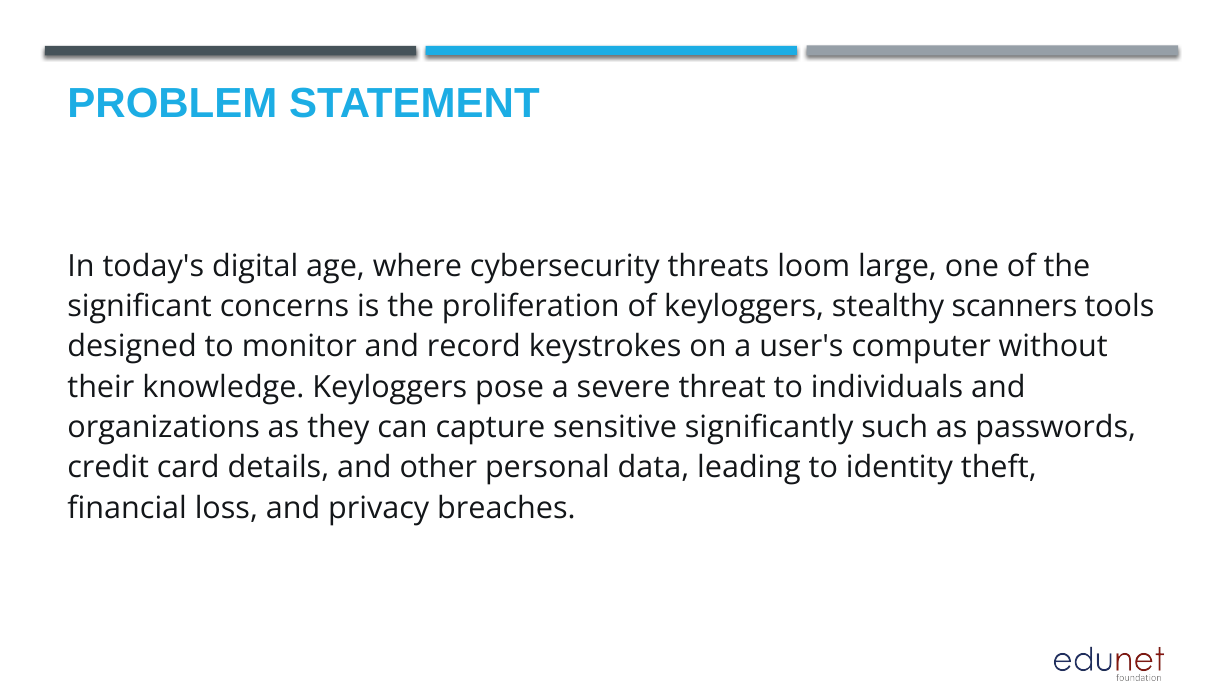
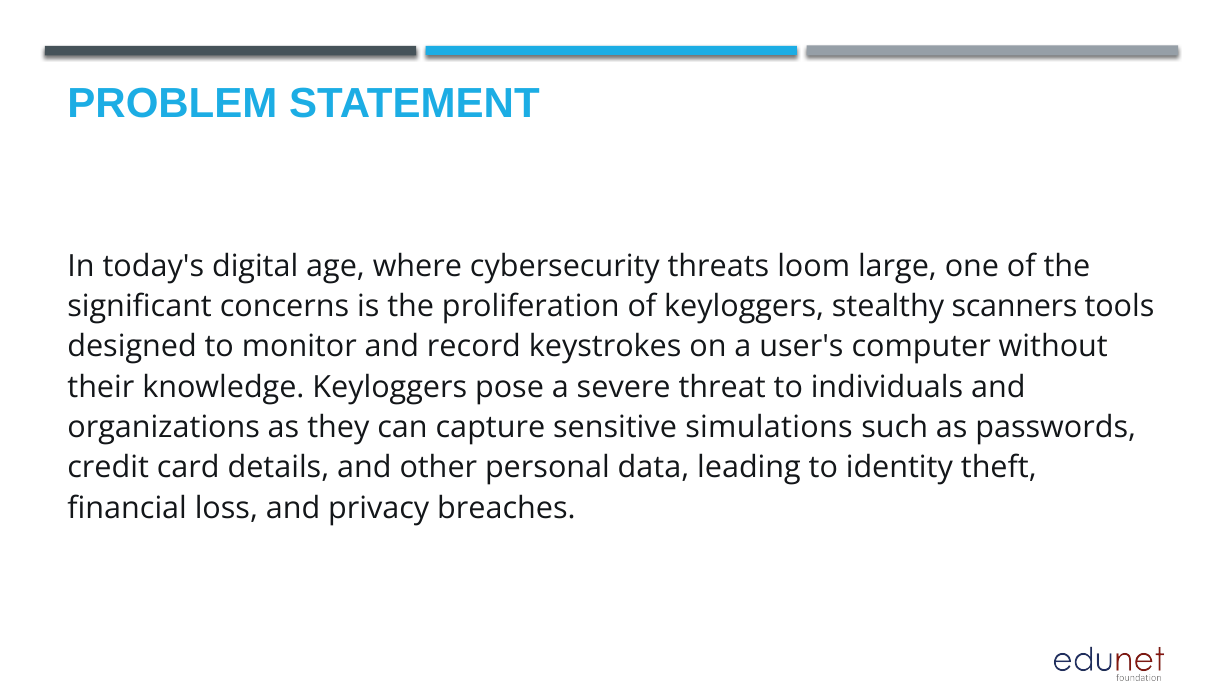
significantly: significantly -> simulations (769, 427)
